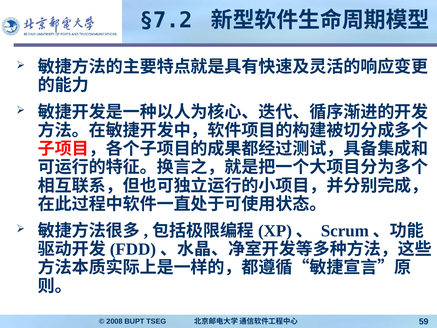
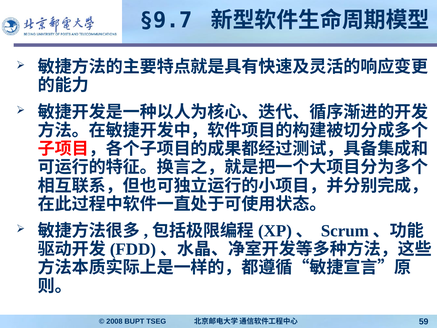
§7.2: §7.2 -> §9.7 (166, 20)
